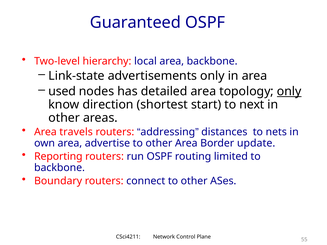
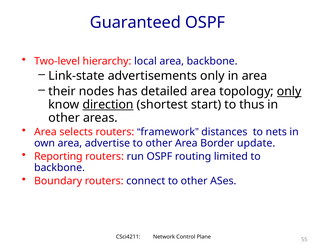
used: used -> their (62, 91)
direction underline: none -> present (108, 105)
next: next -> thus (252, 105)
travels: travels -> selects (76, 132)
addressing: addressing -> framework (168, 132)
